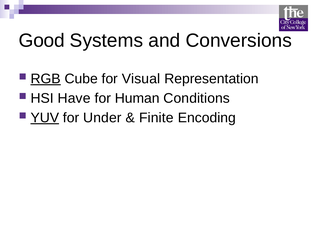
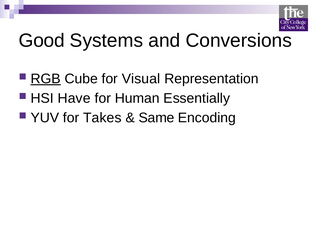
Conditions: Conditions -> Essentially (197, 98)
YUV underline: present -> none (45, 118)
Under: Under -> Takes (102, 118)
Finite: Finite -> Same (156, 118)
